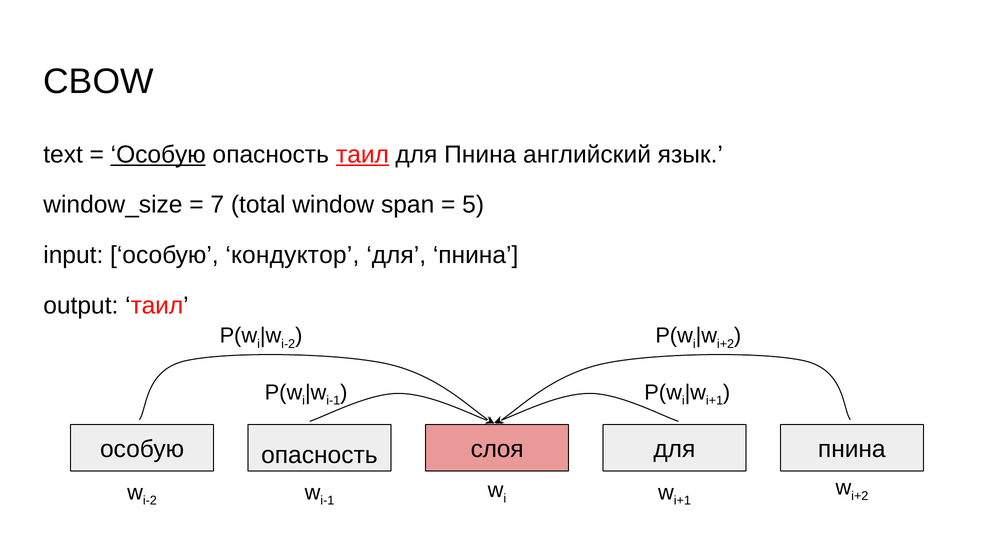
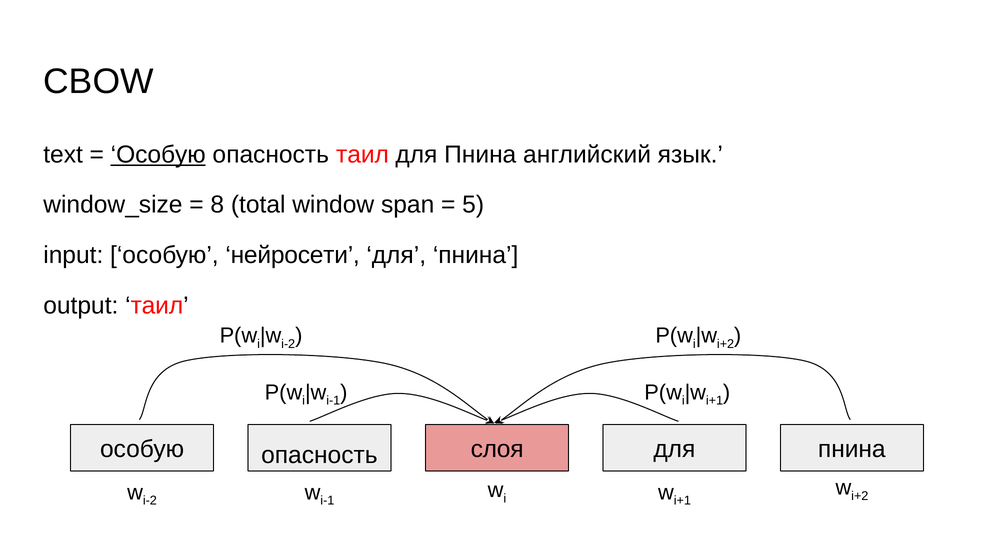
таил underline: present -> none (362, 155)
7: 7 -> 8 (217, 205)
кондуктор: кондуктор -> нейросети (293, 255)
